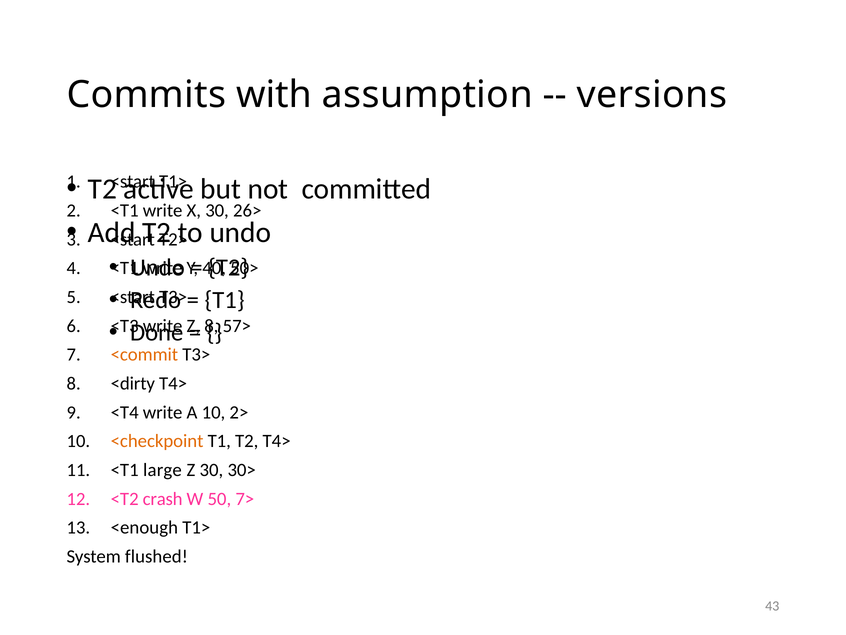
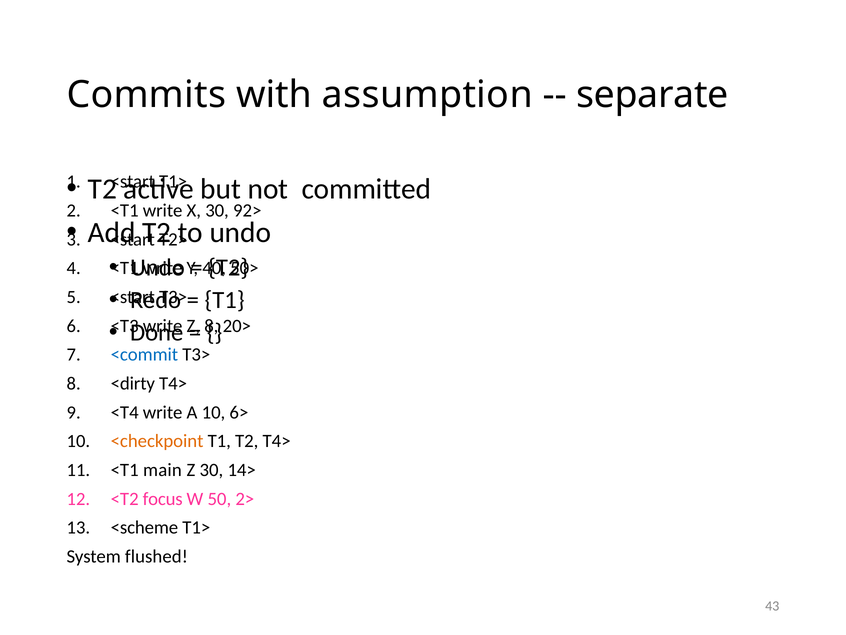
versions: versions -> separate (652, 95)
26>: 26> -> 92> (247, 210)
57>: 57> -> 20> (237, 326)
<commit colour: orange -> blue (144, 354)
2>: 2> -> 6> (239, 412)
large: large -> main (162, 470)
30>: 30> -> 14> (242, 470)
crash: crash -> focus (163, 498)
7>: 7> -> 2> (245, 498)
<enough: <enough -> <scheme (144, 527)
